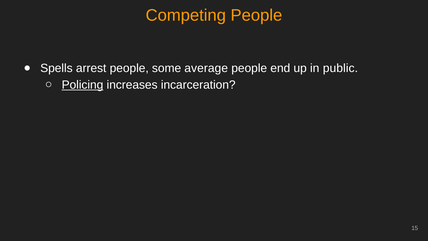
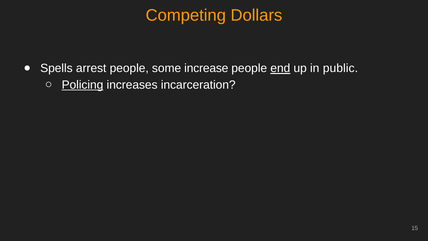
Competing People: People -> Dollars (256, 15)
average: average -> increase (206, 68)
end underline: none -> present (280, 68)
